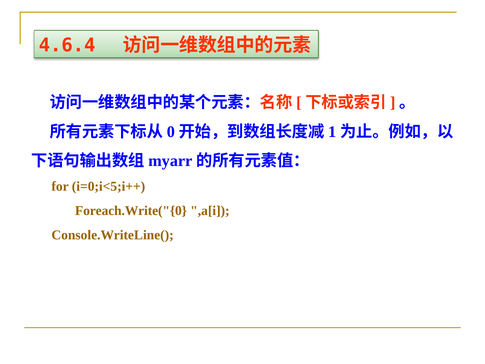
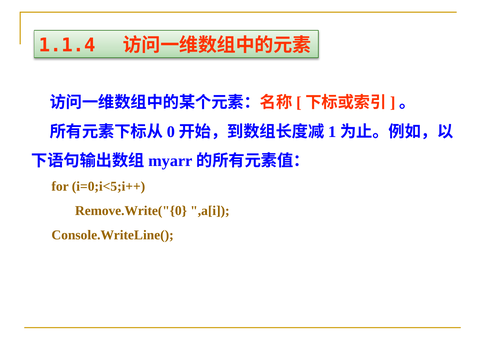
4.6.4: 4.6.4 -> 1.1.4 (67, 45)
Foreach.Write("{0: Foreach.Write("{0 -> Remove.Write("{0 (131, 211)
